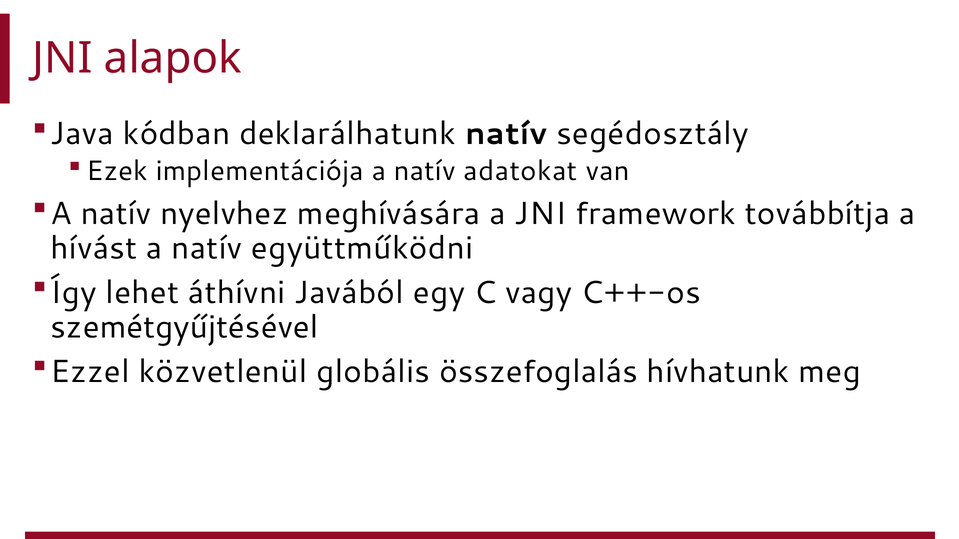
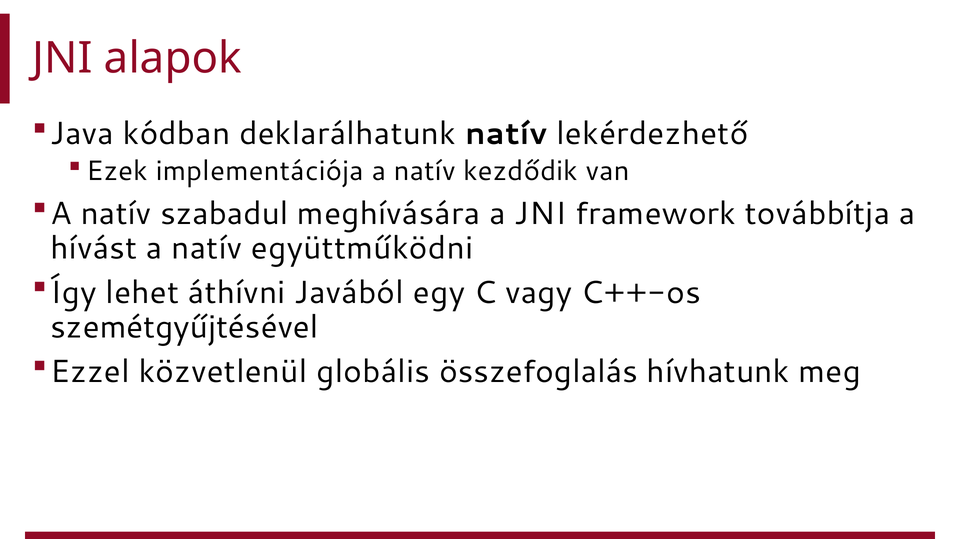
segédosztály: segédosztály -> lekérdezhető (652, 134)
adatokat: adatokat -> kezdődik (521, 171)
nyelvhez: nyelvhez -> szabadul (224, 214)
